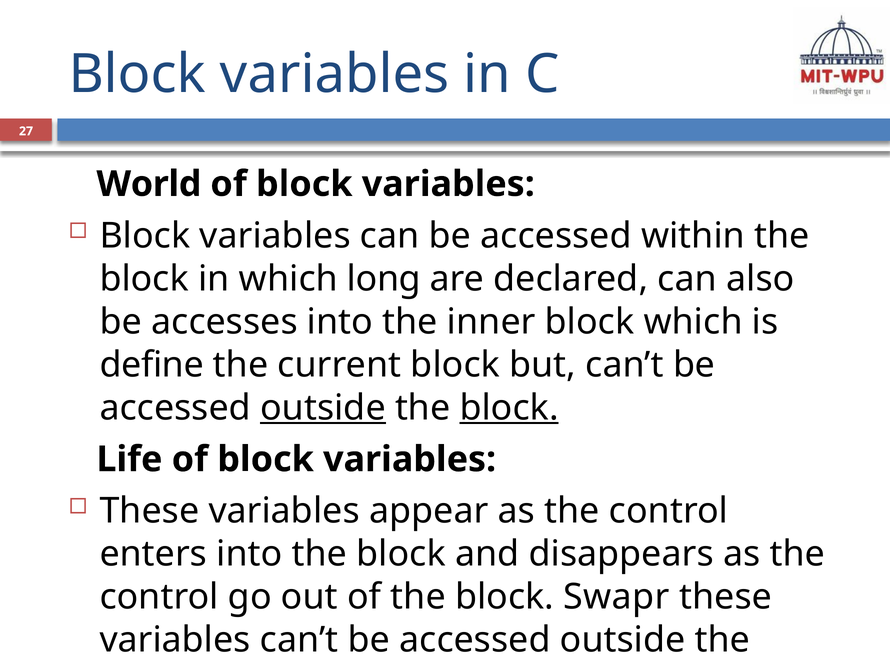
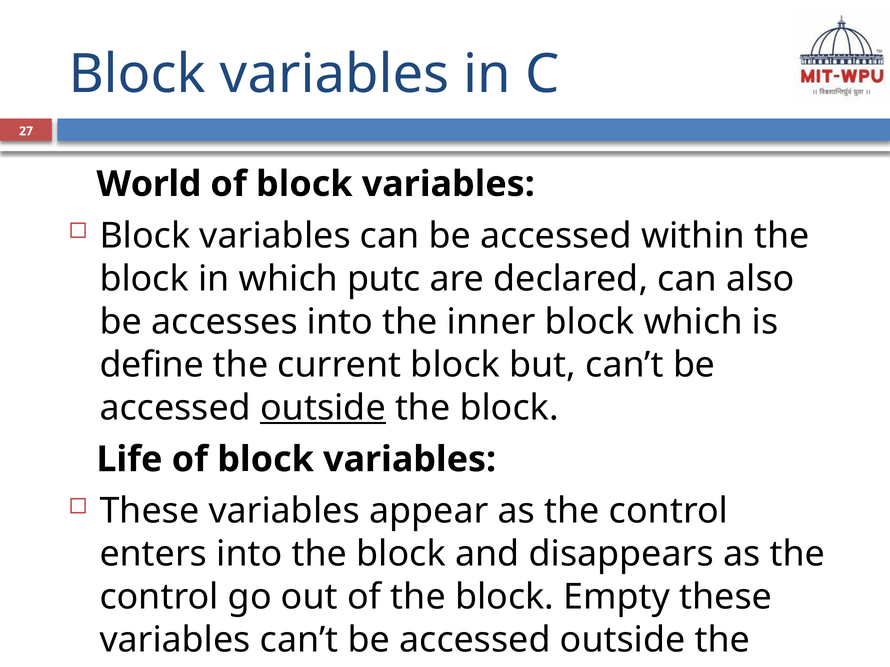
long: long -> putc (384, 279)
block underline: present -> none (509, 408)
Swapr: Swapr -> Empty (617, 597)
